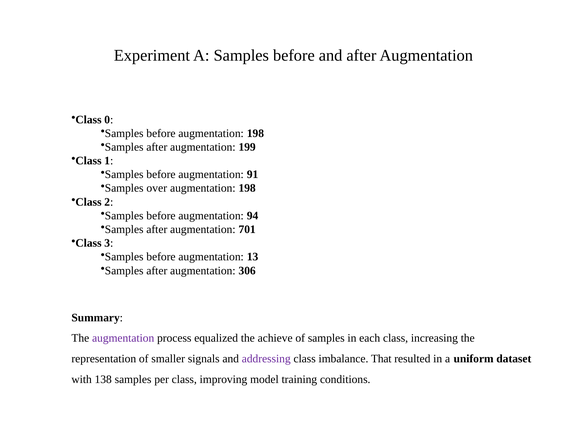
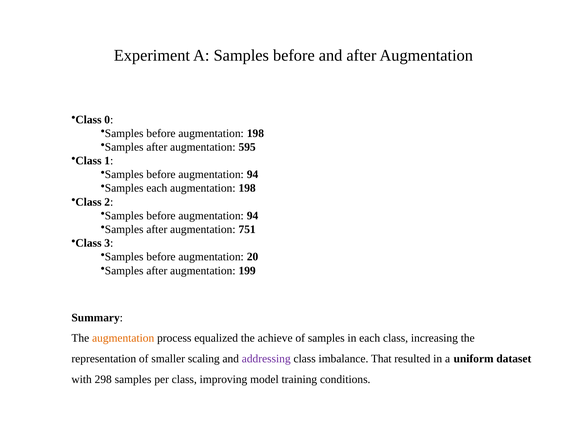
199: 199 -> 595 (247, 147)
91: 91 -> 94 (253, 174)
Samples over: over -> each (157, 188)
701: 701 -> 751 (247, 229)
13: 13 -> 20 (253, 256)
306: 306 -> 199 (247, 270)
augmentation colour: purple -> orange (123, 338)
signals: signals -> scaling (204, 358)
138: 138 -> 298 (103, 379)
